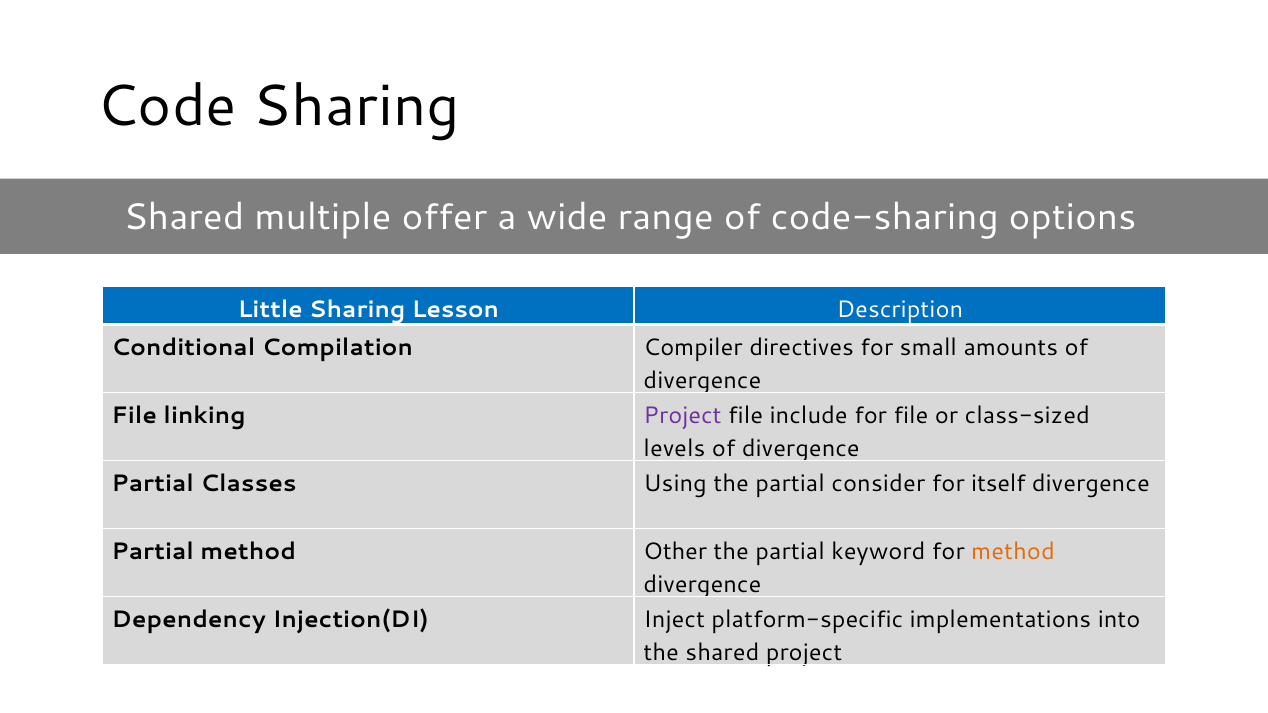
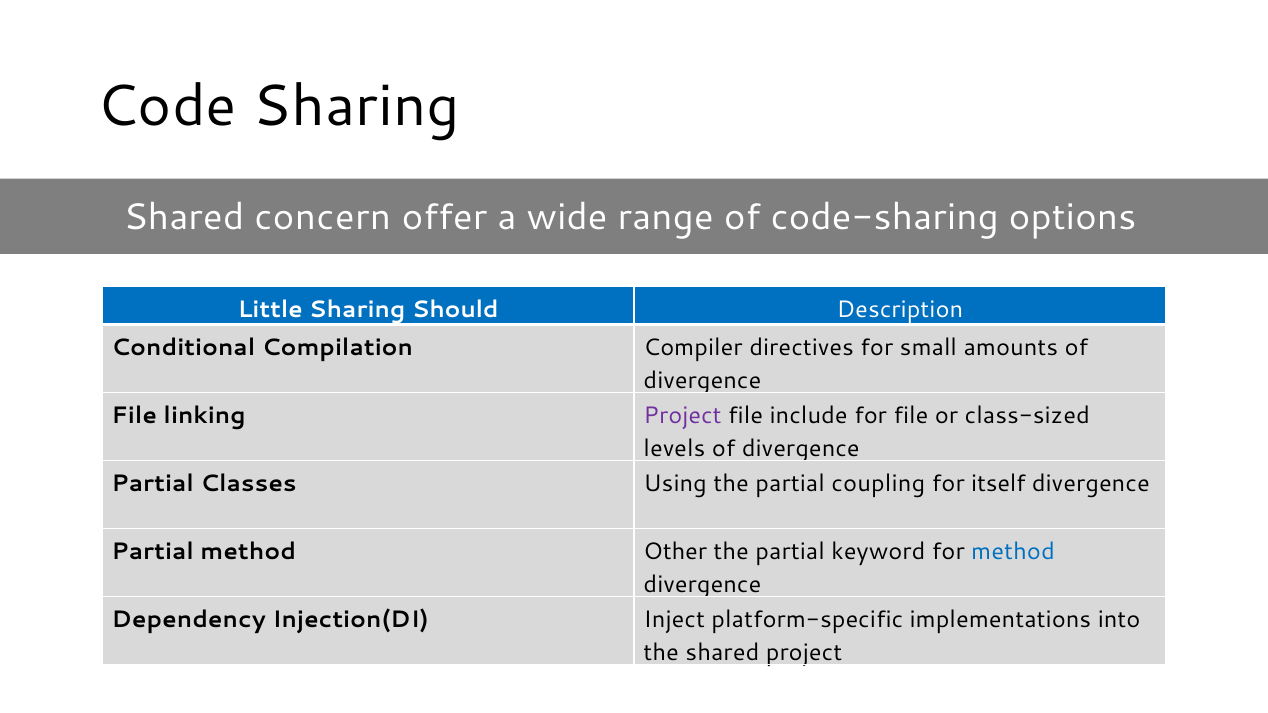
multiple: multiple -> concern (323, 218)
Lesson: Lesson -> Should (455, 309)
consider: consider -> coupling (878, 483)
method colour: orange -> blue (1013, 551)
